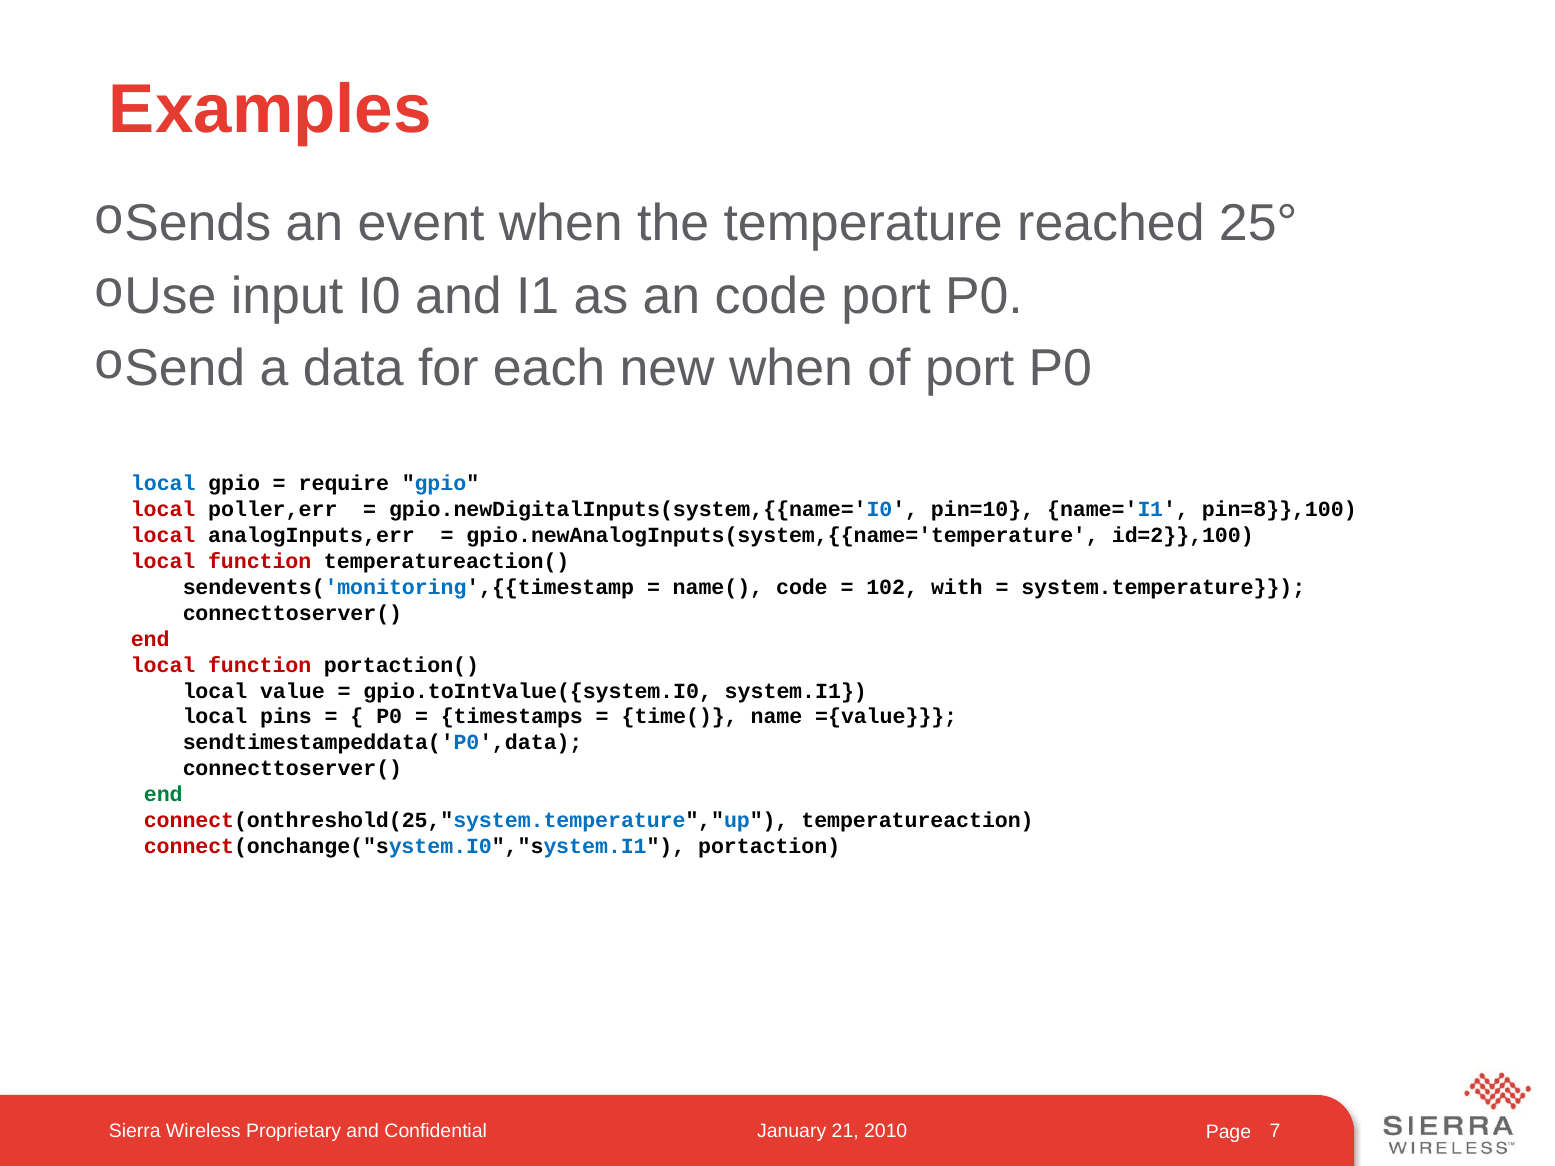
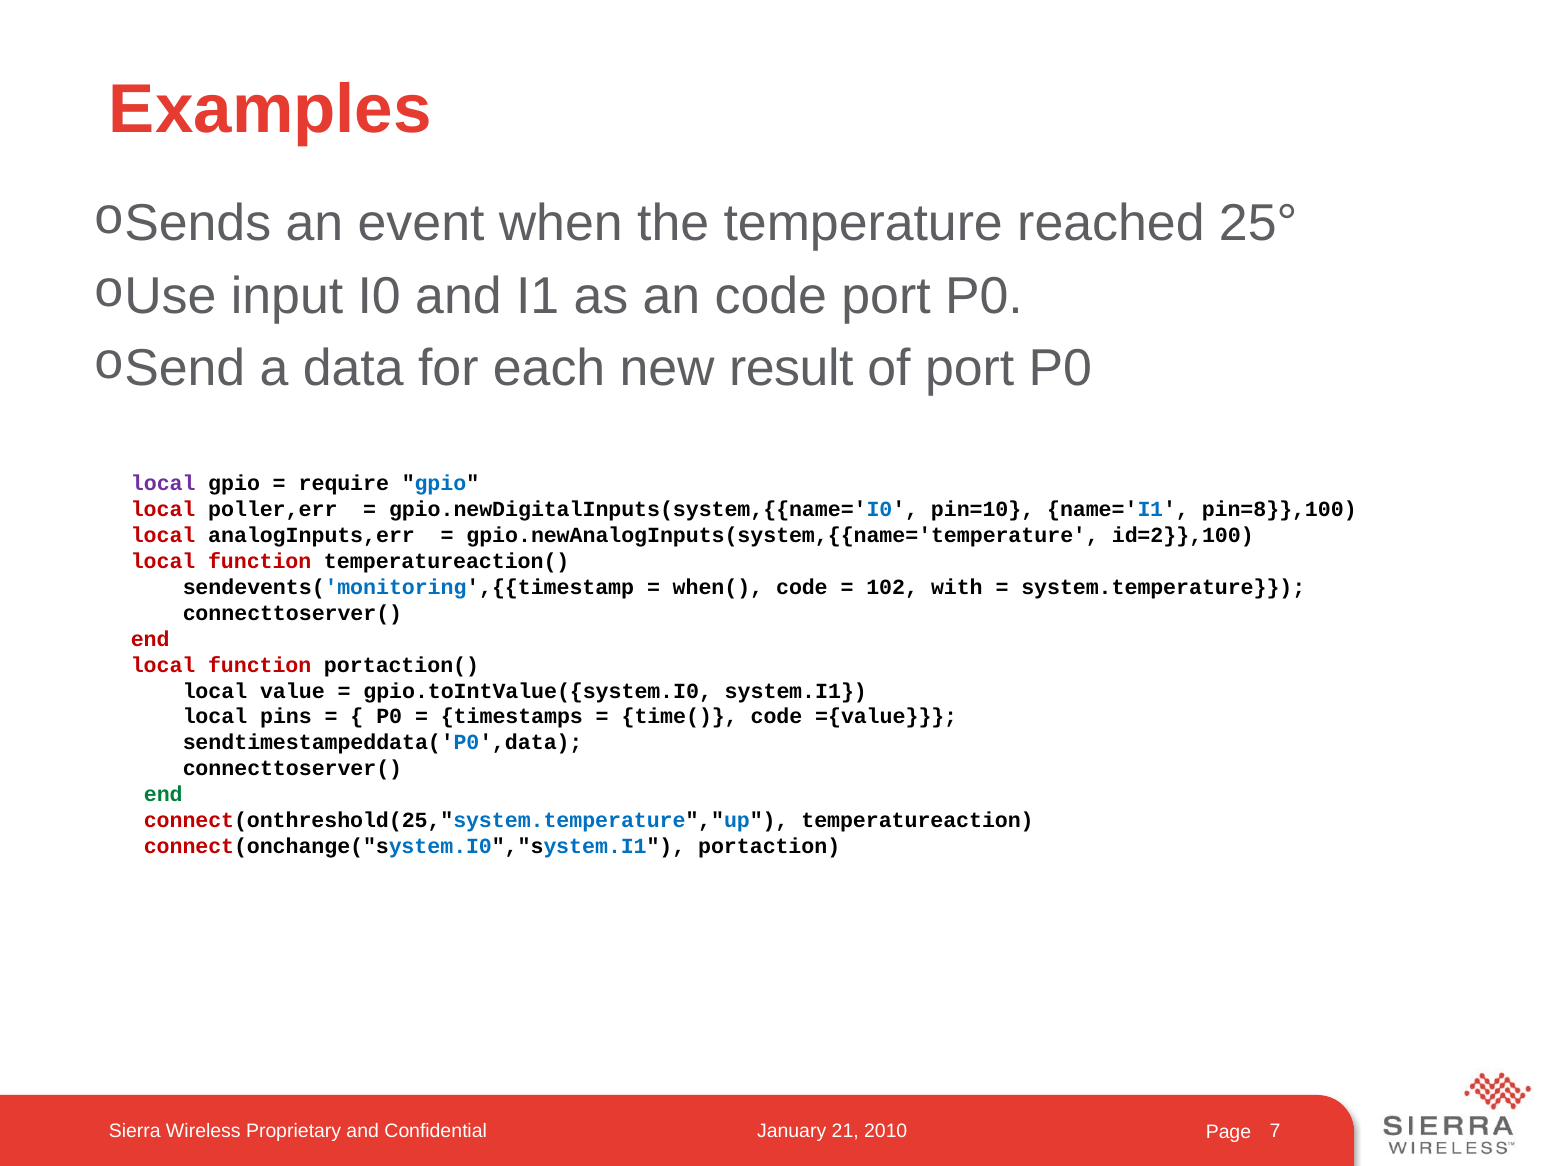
new when: when -> result (791, 369)
local colour: blue -> purple (163, 483)
name(: name( -> when( (718, 587)
time( name: name -> code (776, 717)
